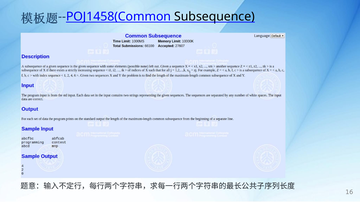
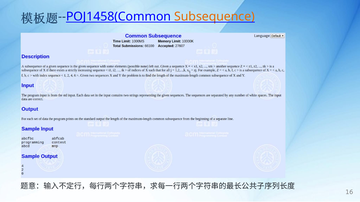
Subsequence colour: black -> orange (215, 17)
